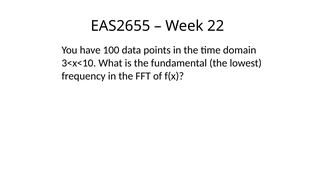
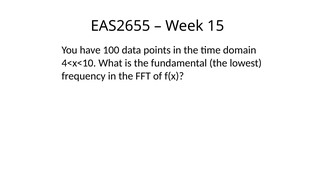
22: 22 -> 15 (216, 26)
3<x<10: 3<x<10 -> 4<x<10 (79, 63)
